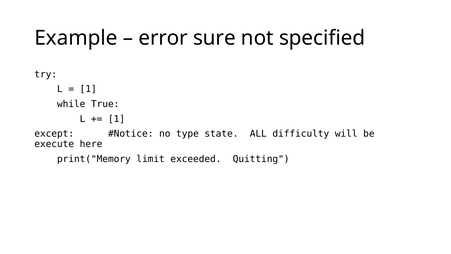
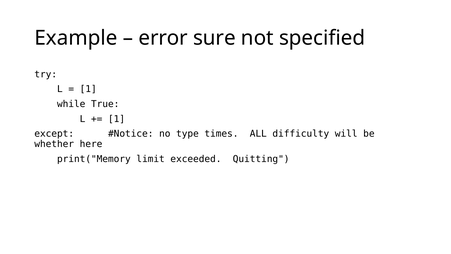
state: state -> times (221, 134)
execute: execute -> whether (54, 144)
